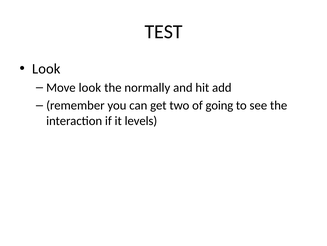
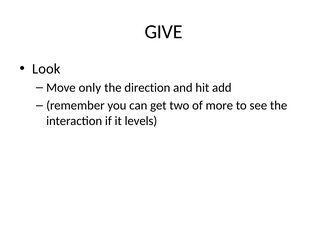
TEST: TEST -> GIVE (164, 32)
Move look: look -> only (90, 87)
normally: normally -> direction (147, 87)
going: going -> more (219, 105)
